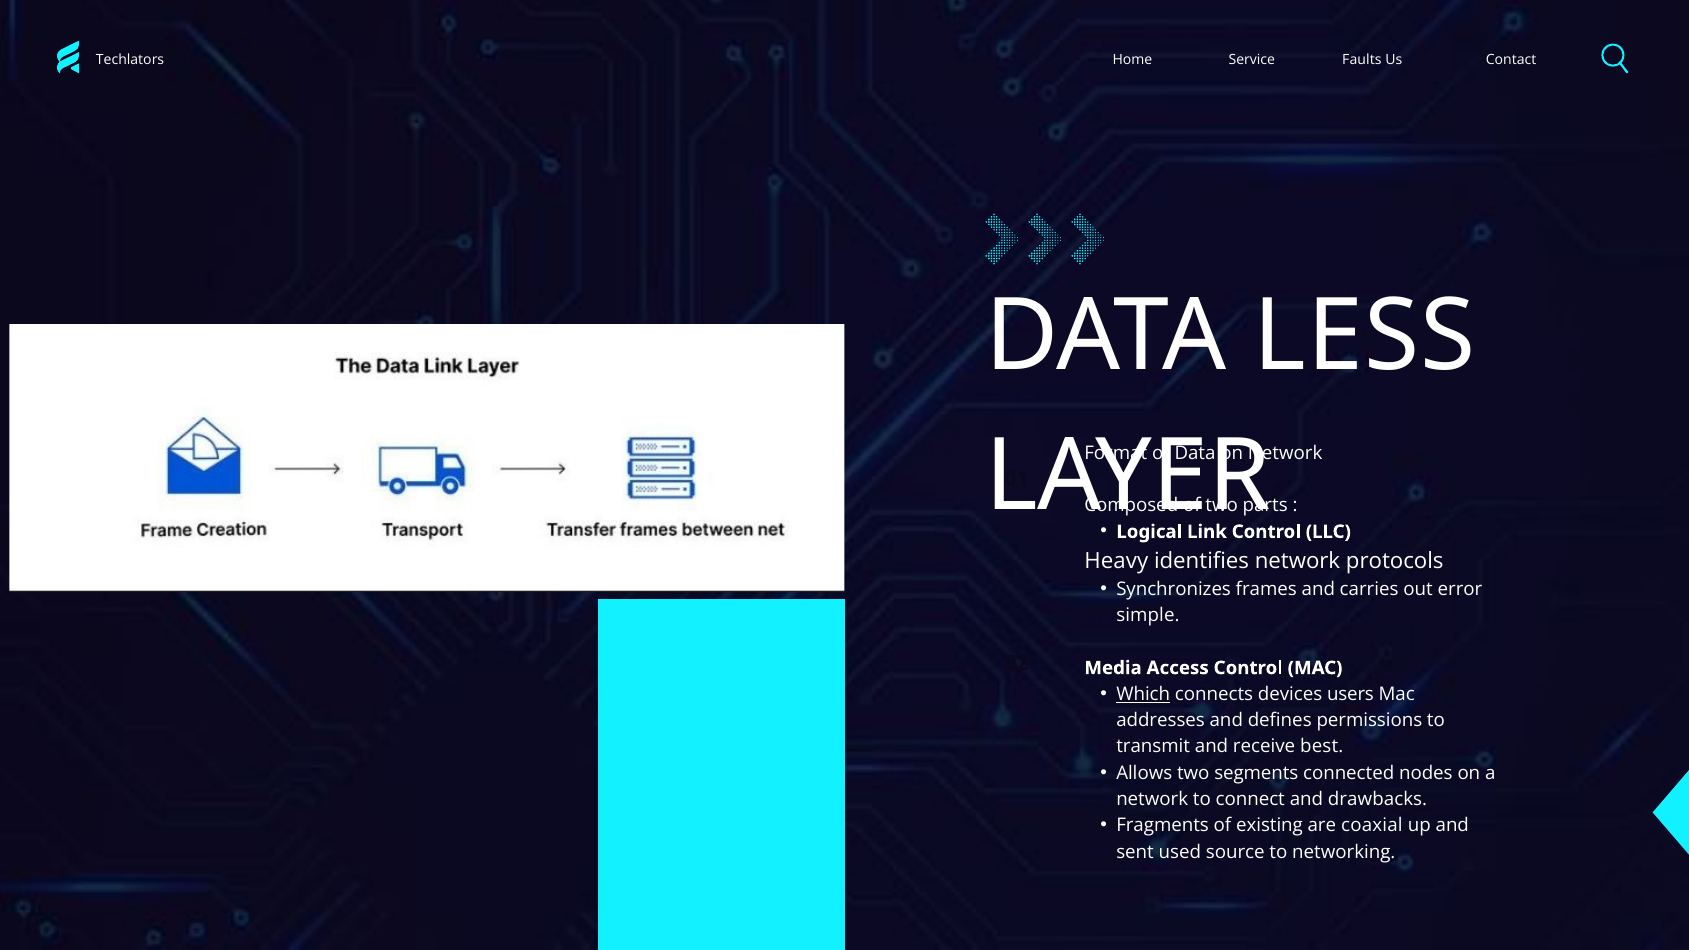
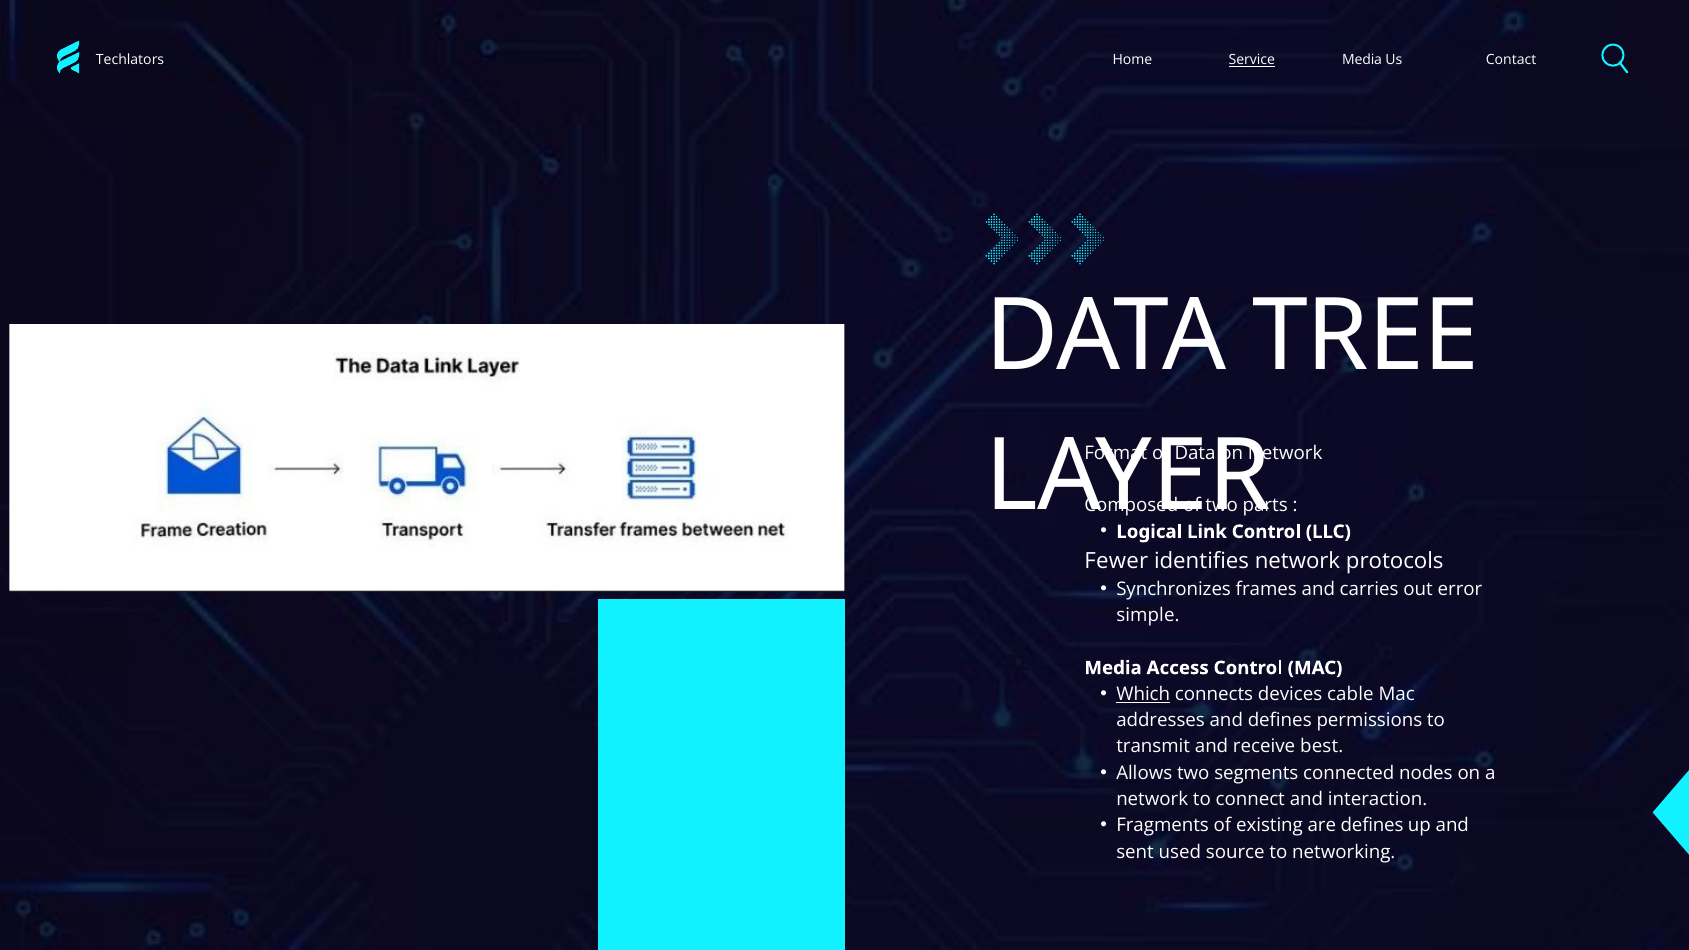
Service underline: none -> present (1252, 60)
Faults: Faults -> Media (1362, 60)
LESS: LESS -> TREE (1365, 336)
Heavy: Heavy -> Fewer (1116, 561)
users: users -> cable (1350, 694)
drawbacks: drawbacks -> interaction (1378, 799)
are coaxial: coaxial -> defines (1372, 826)
